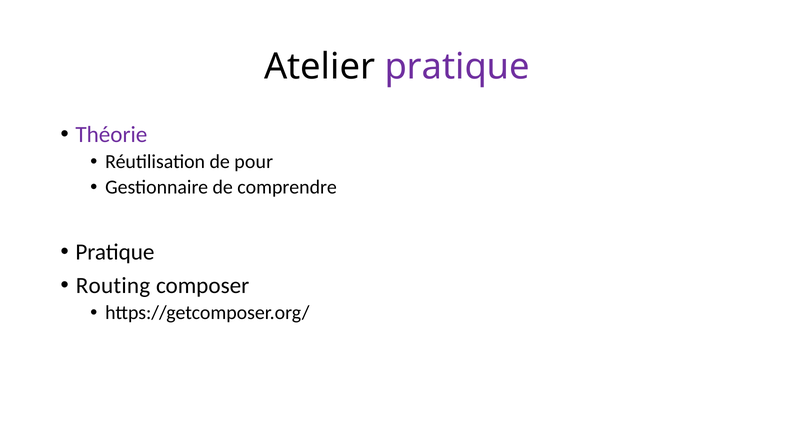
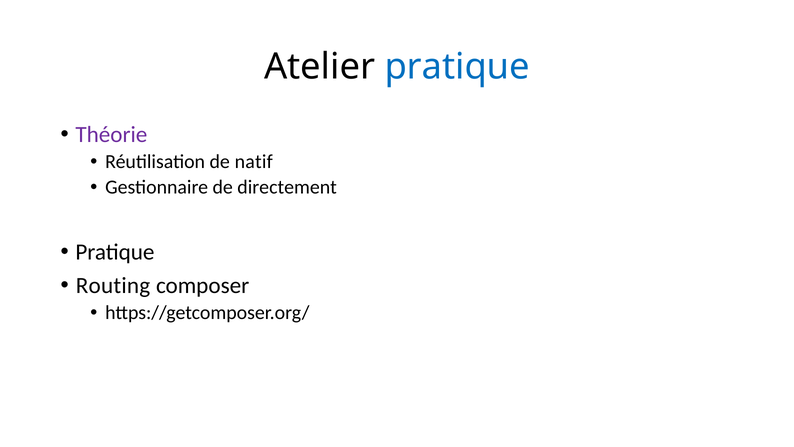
pratique colour: purple -> blue (457, 67)
pour: pour -> natif (254, 162)
comprendre: comprendre -> directement (287, 187)
